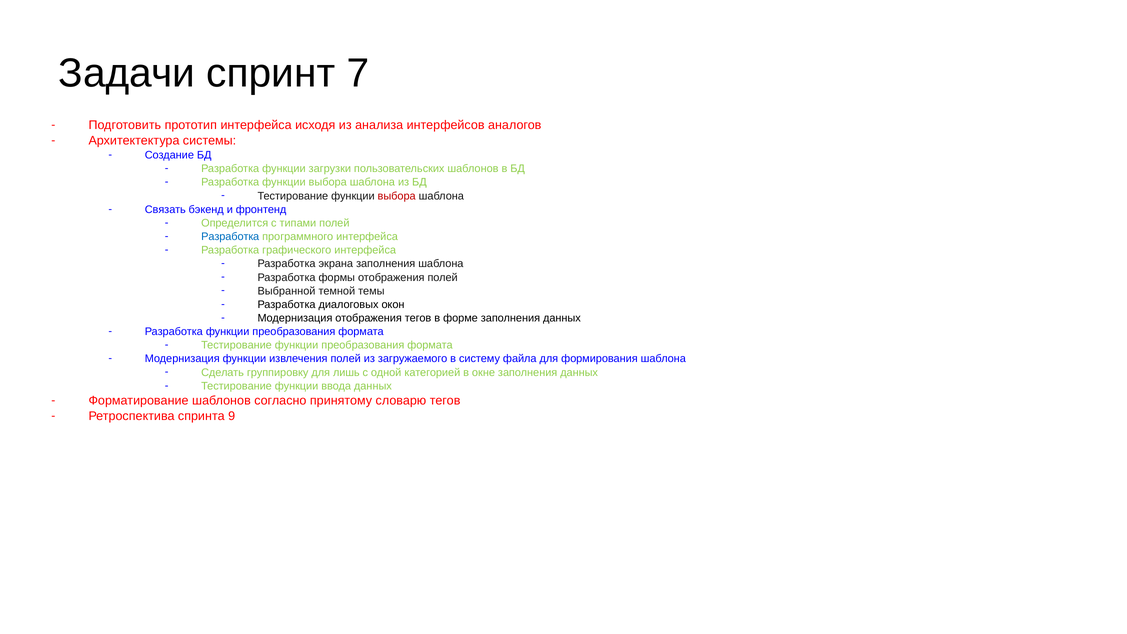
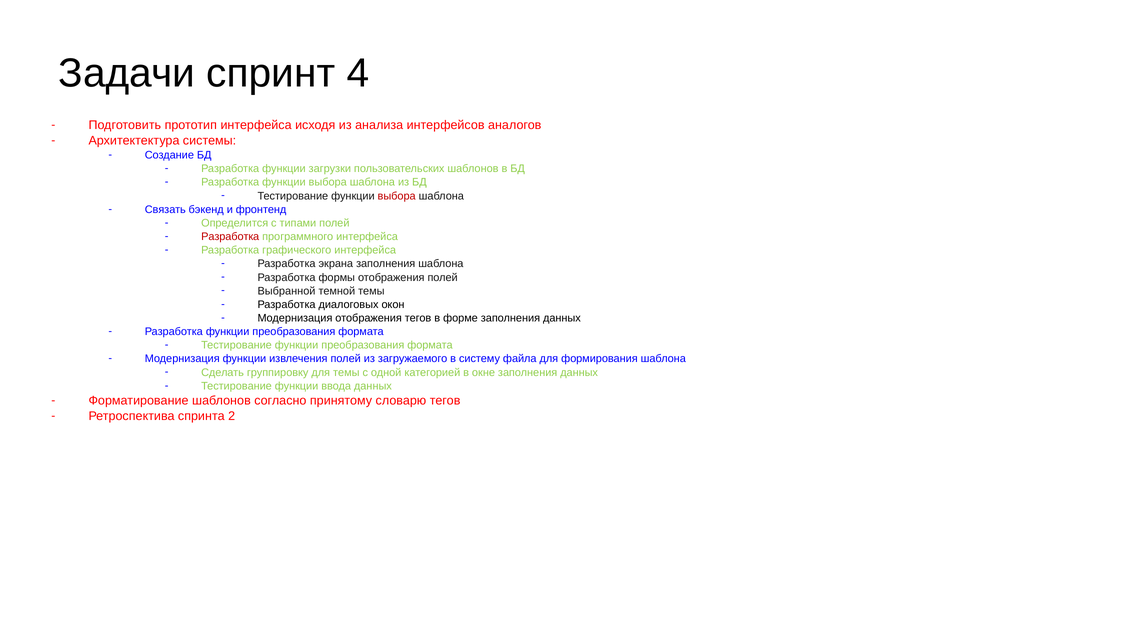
7: 7 -> 4 (358, 73)
Разработка colour: blue -> red (230, 237)
для лишь: лишь -> темы (346, 372)
9: 9 -> 2 (232, 416)
